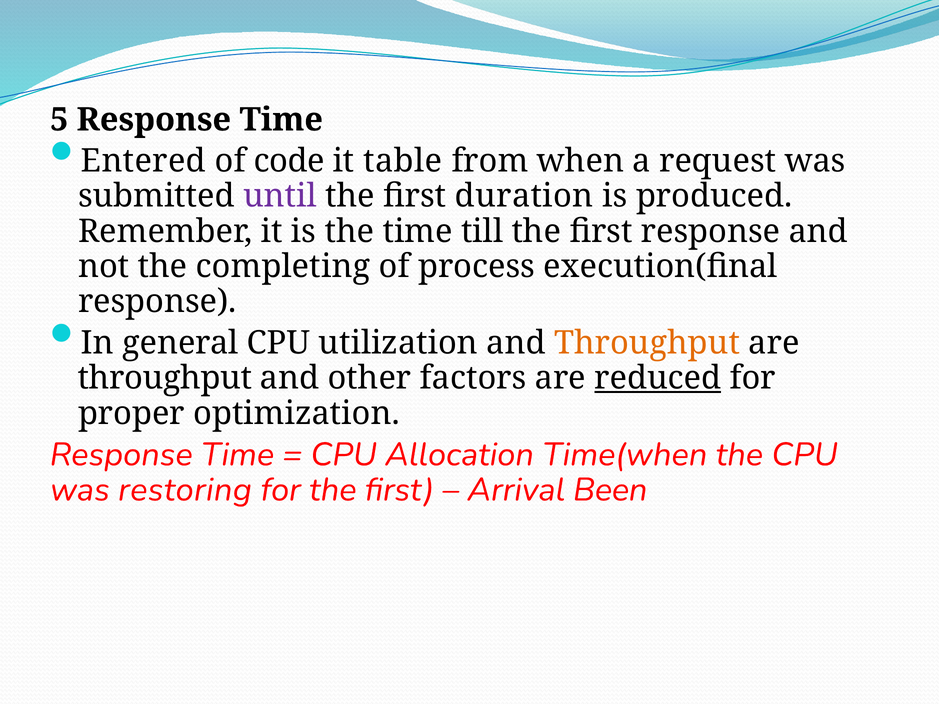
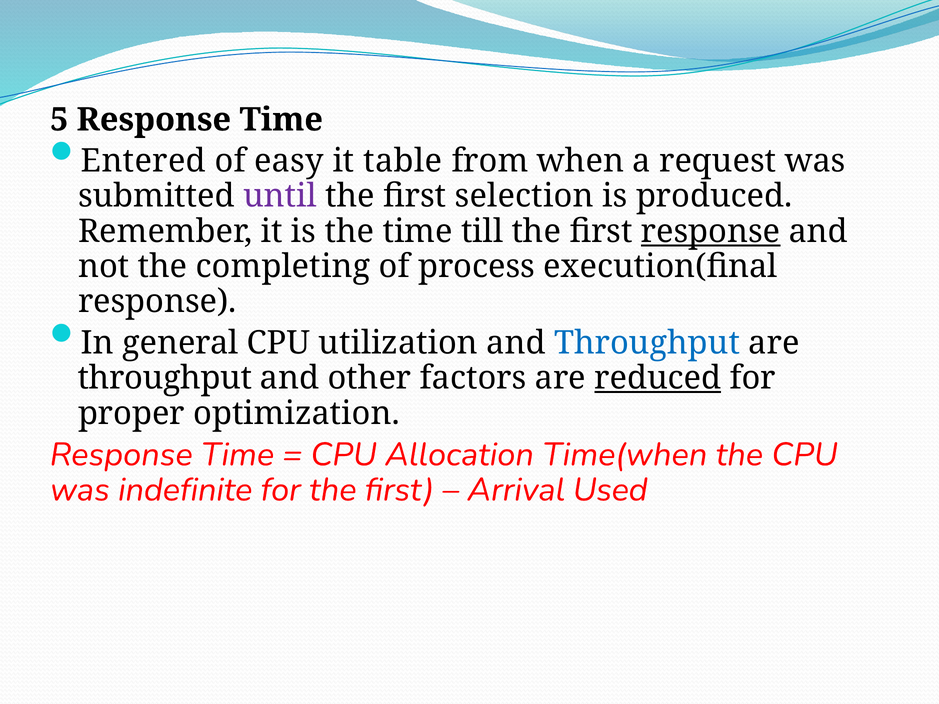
code: code -> easy (289, 161)
duration: duration -> selection (524, 196)
response underline: none -> present (711, 231)
Throughput colour: orange -> blue (647, 343)
restoring: restoring -> indefinite (185, 490)
Been: Been -> Used (610, 490)
